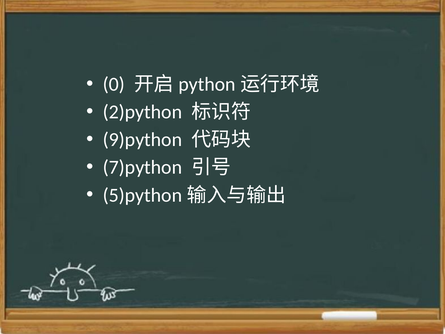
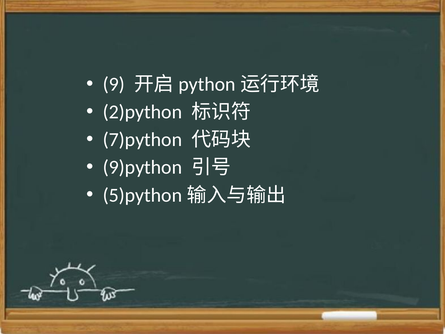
0: 0 -> 9 (114, 84)
9)python: 9)python -> 7)python (143, 140)
7)python: 7)python -> 9)python (143, 167)
